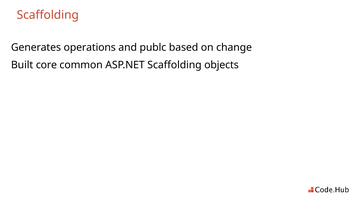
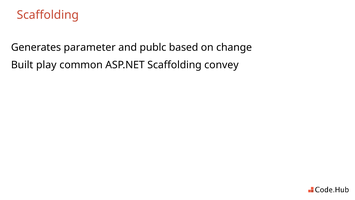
operations: operations -> parameter (90, 47)
core: core -> play (46, 65)
objects: objects -> convey (221, 65)
